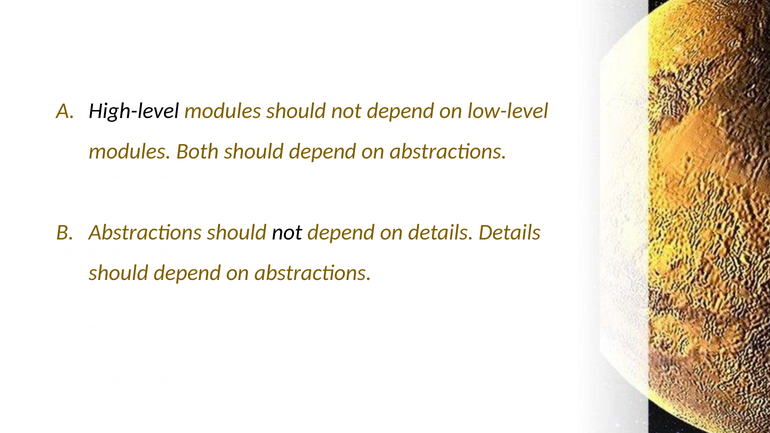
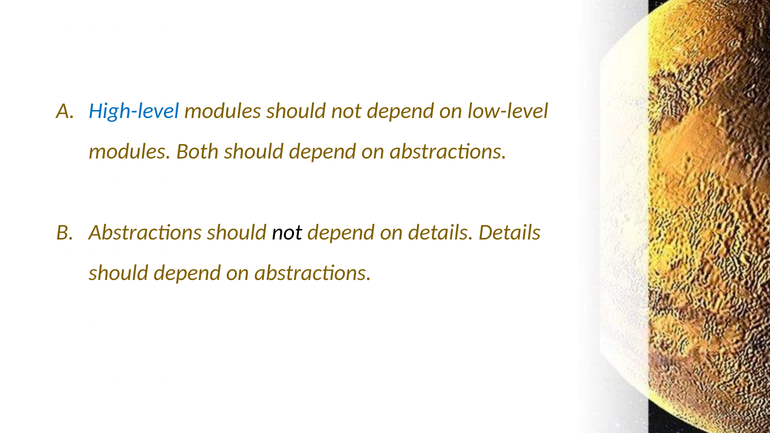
High-level colour: black -> blue (134, 111)
